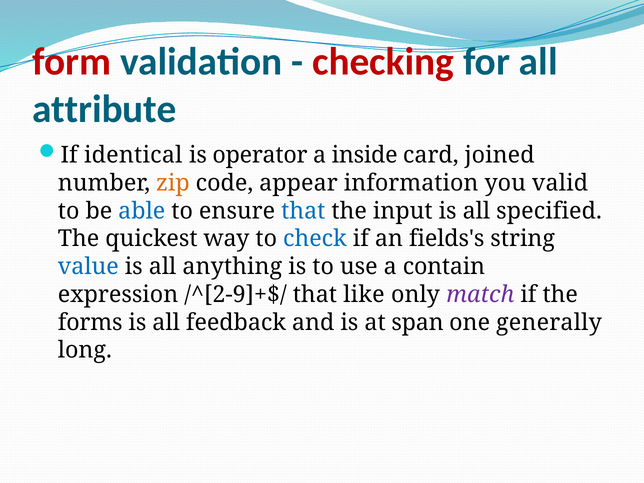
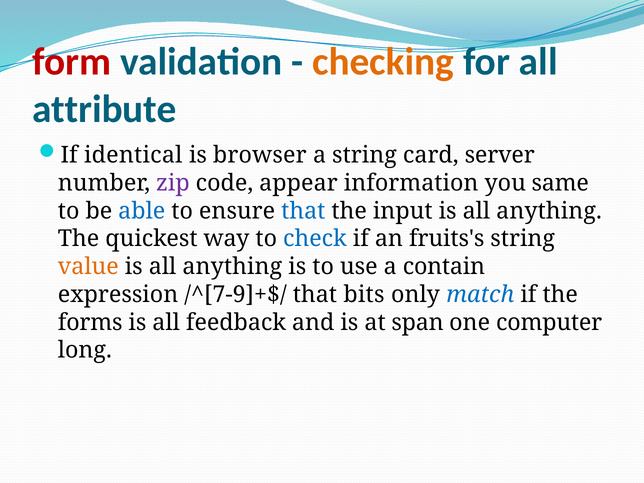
checking colour: red -> orange (383, 62)
operator: operator -> browser (260, 155)
a inside: inside -> string (364, 155)
joined: joined -> server (500, 155)
zip colour: orange -> purple (173, 183)
valid: valid -> same (560, 183)
input is all specified: specified -> anything (549, 211)
fields's: fields's -> fruits's (447, 239)
value colour: blue -> orange (88, 267)
/^[2-9]+$/: /^[2-9]+$/ -> /^[7-9]+$/ (236, 295)
like: like -> bits (364, 295)
match colour: purple -> blue (480, 295)
generally: generally -> computer (549, 322)
